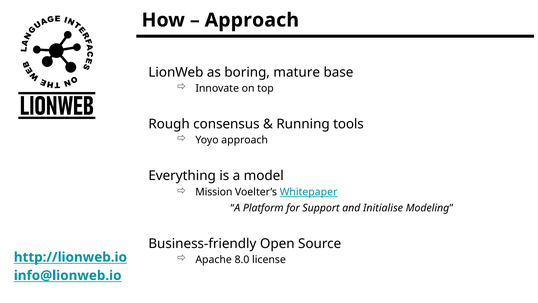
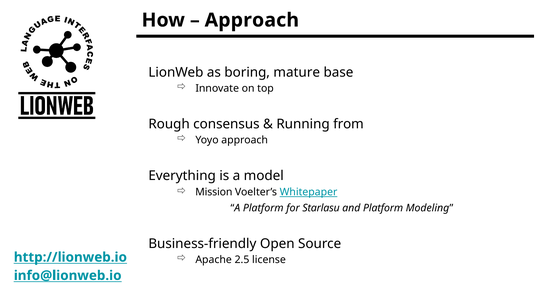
tools: tools -> from (348, 124)
Support: Support -> Starlasu (321, 208)
and Initialise: Initialise -> Platform (383, 208)
8.0: 8.0 -> 2.5 (242, 259)
